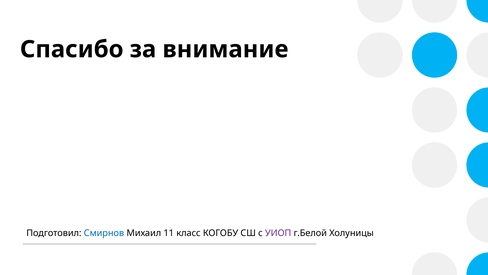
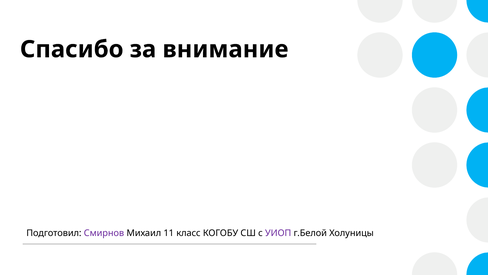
Смирнов colour: blue -> purple (104, 233)
